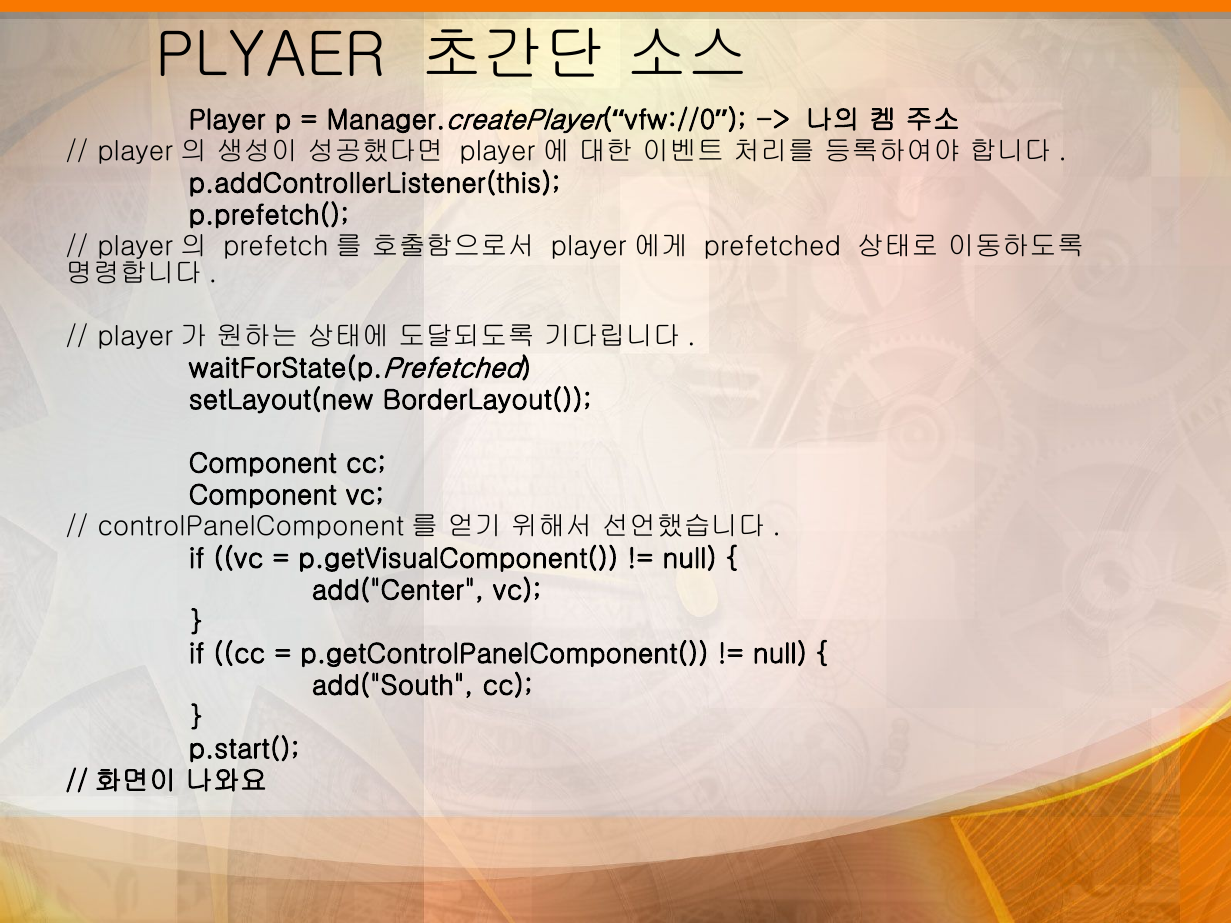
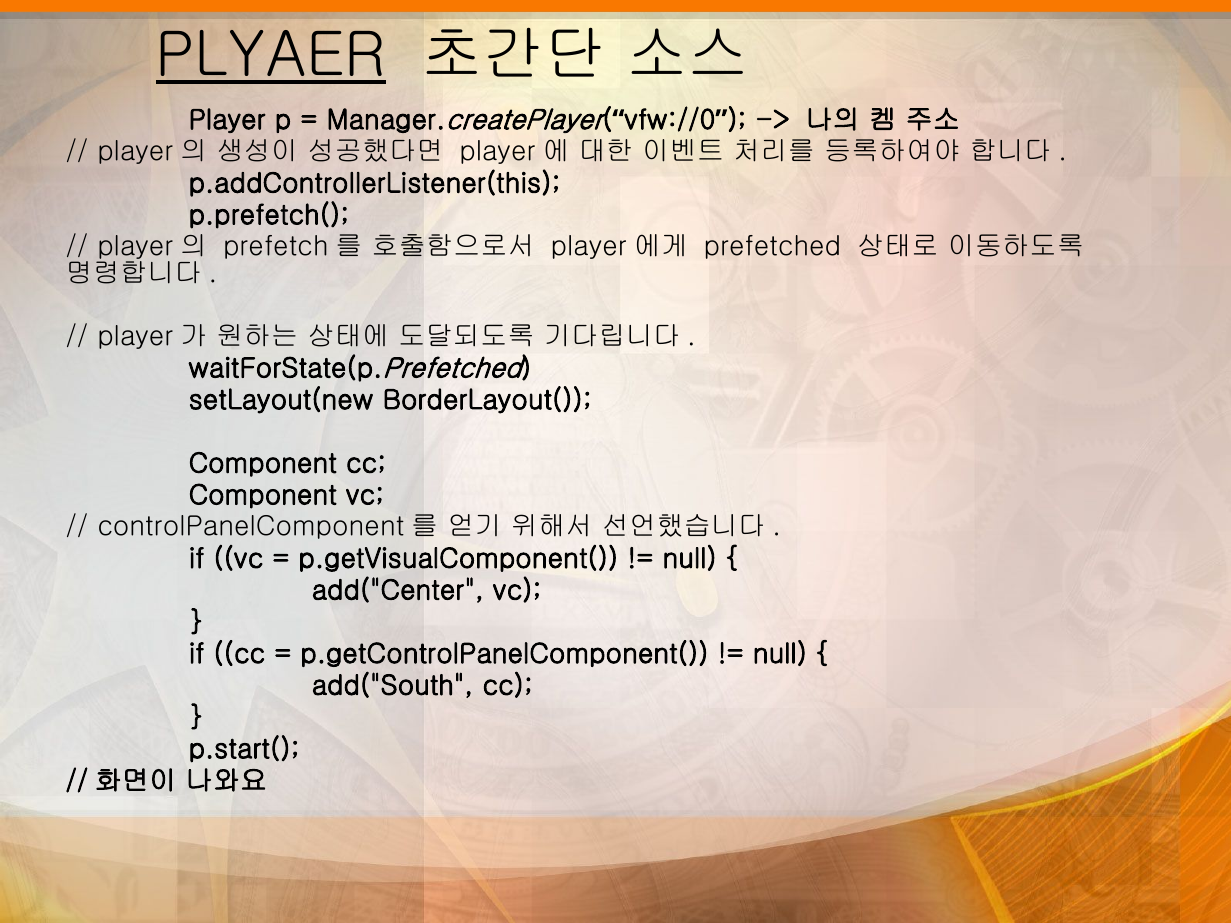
PLYAER underline: none -> present (271, 56)
